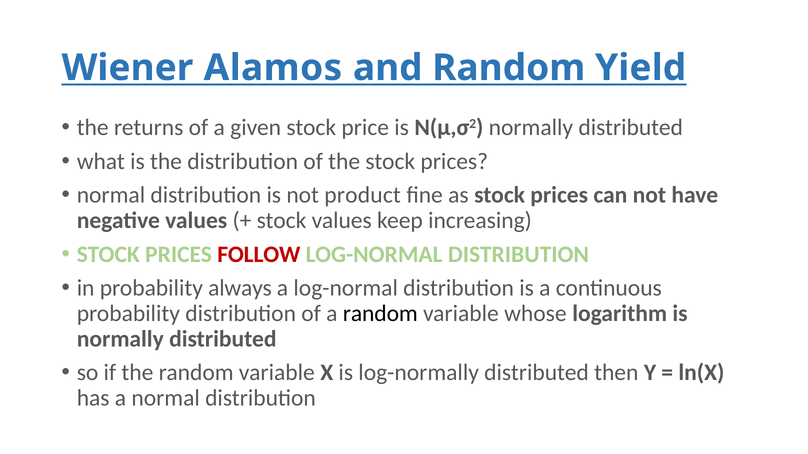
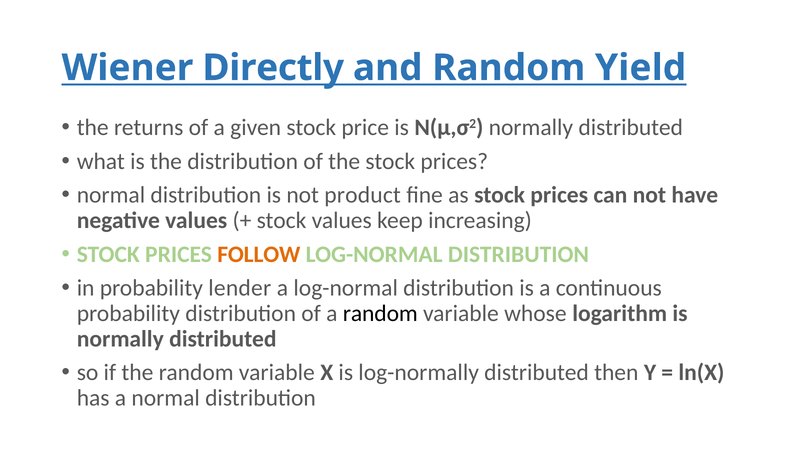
Alamos: Alamos -> Directly (273, 68)
FOLLOW colour: red -> orange (259, 255)
always: always -> lender (240, 288)
